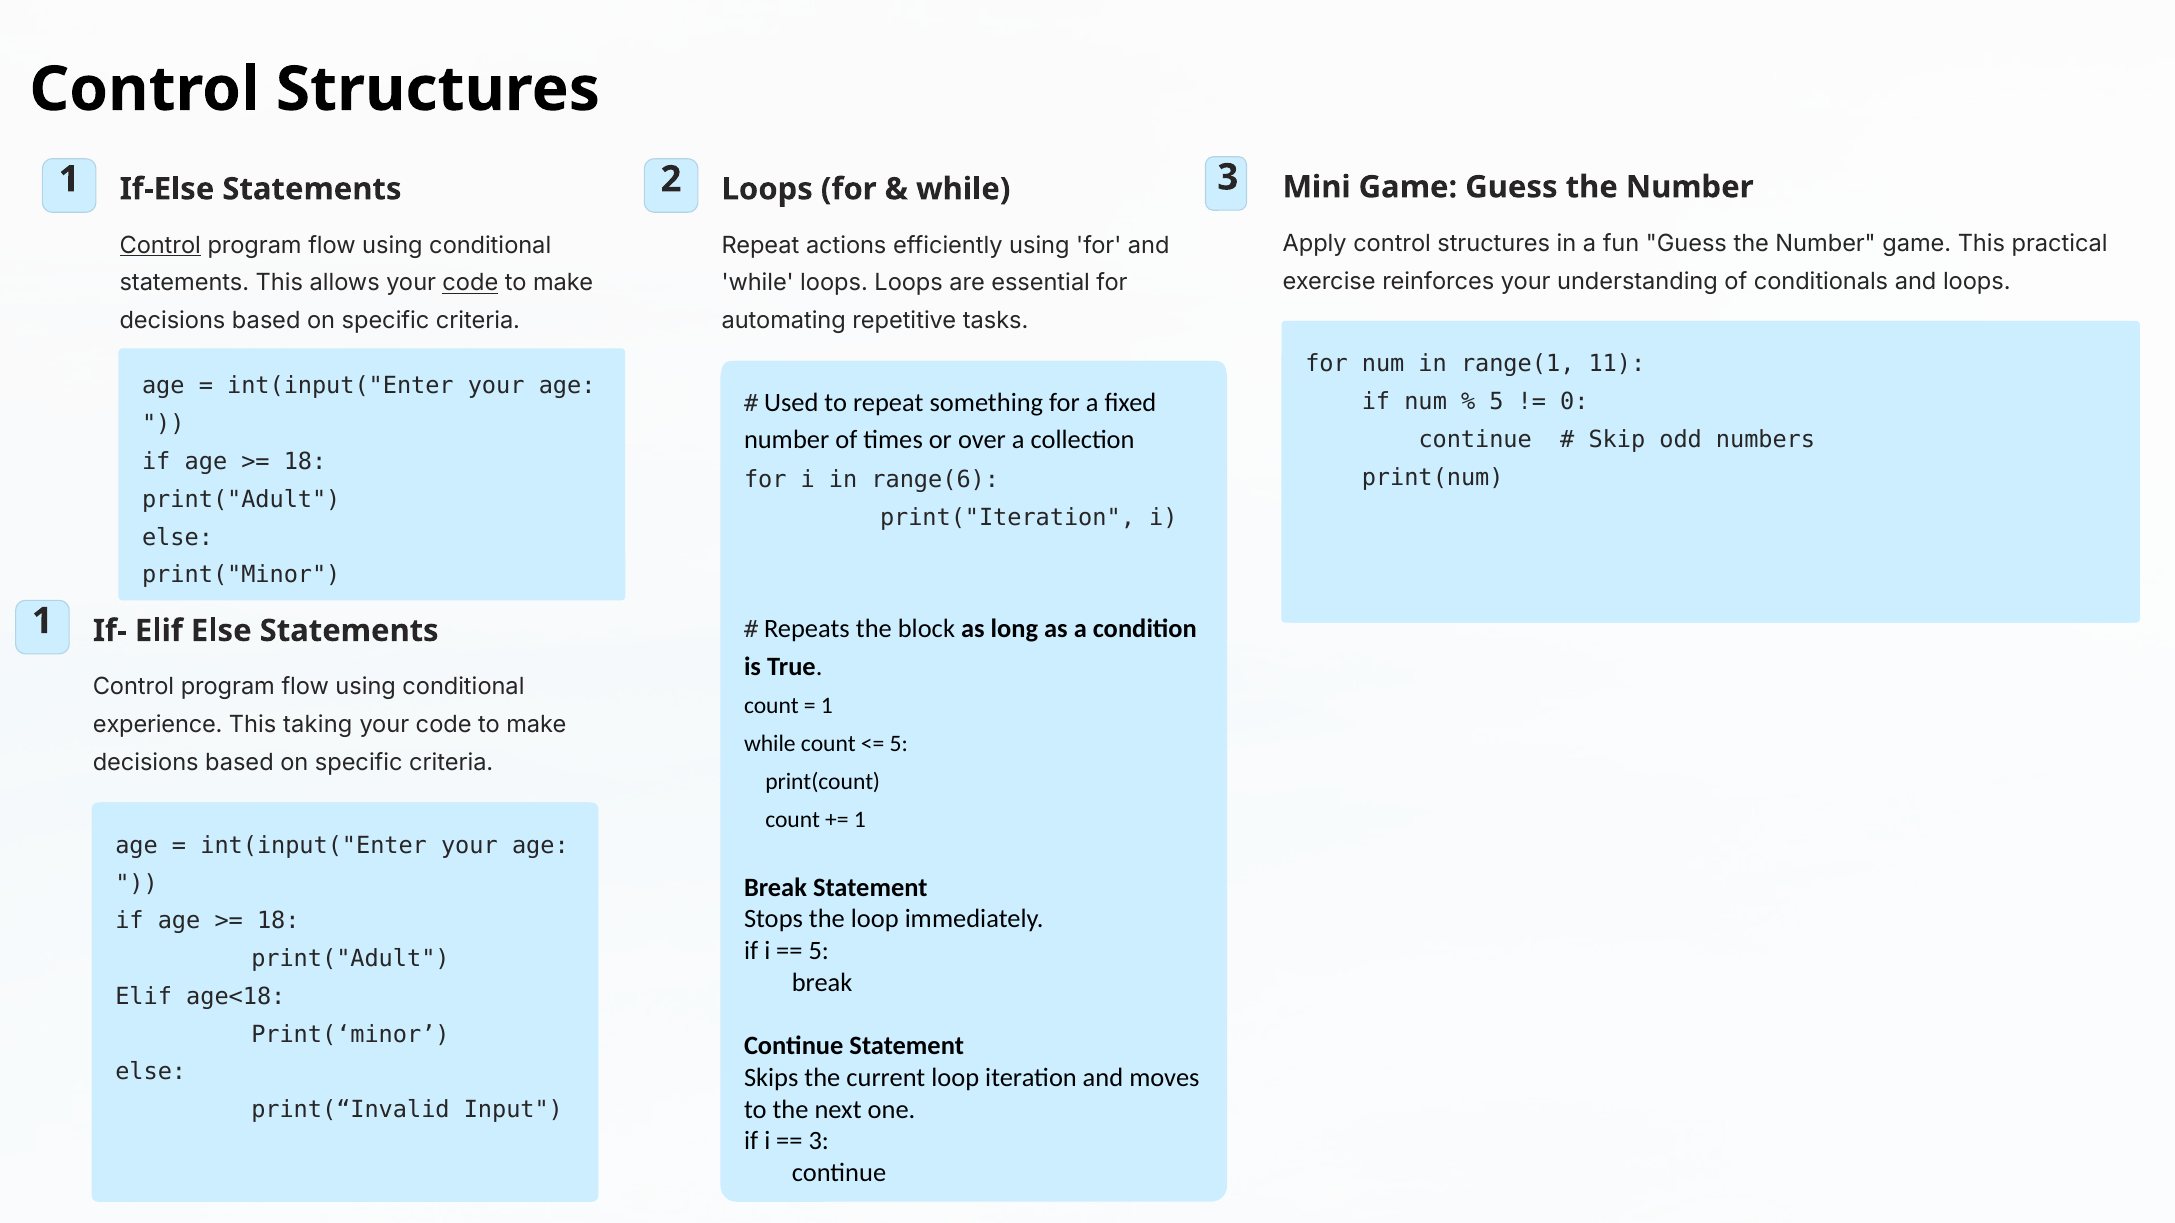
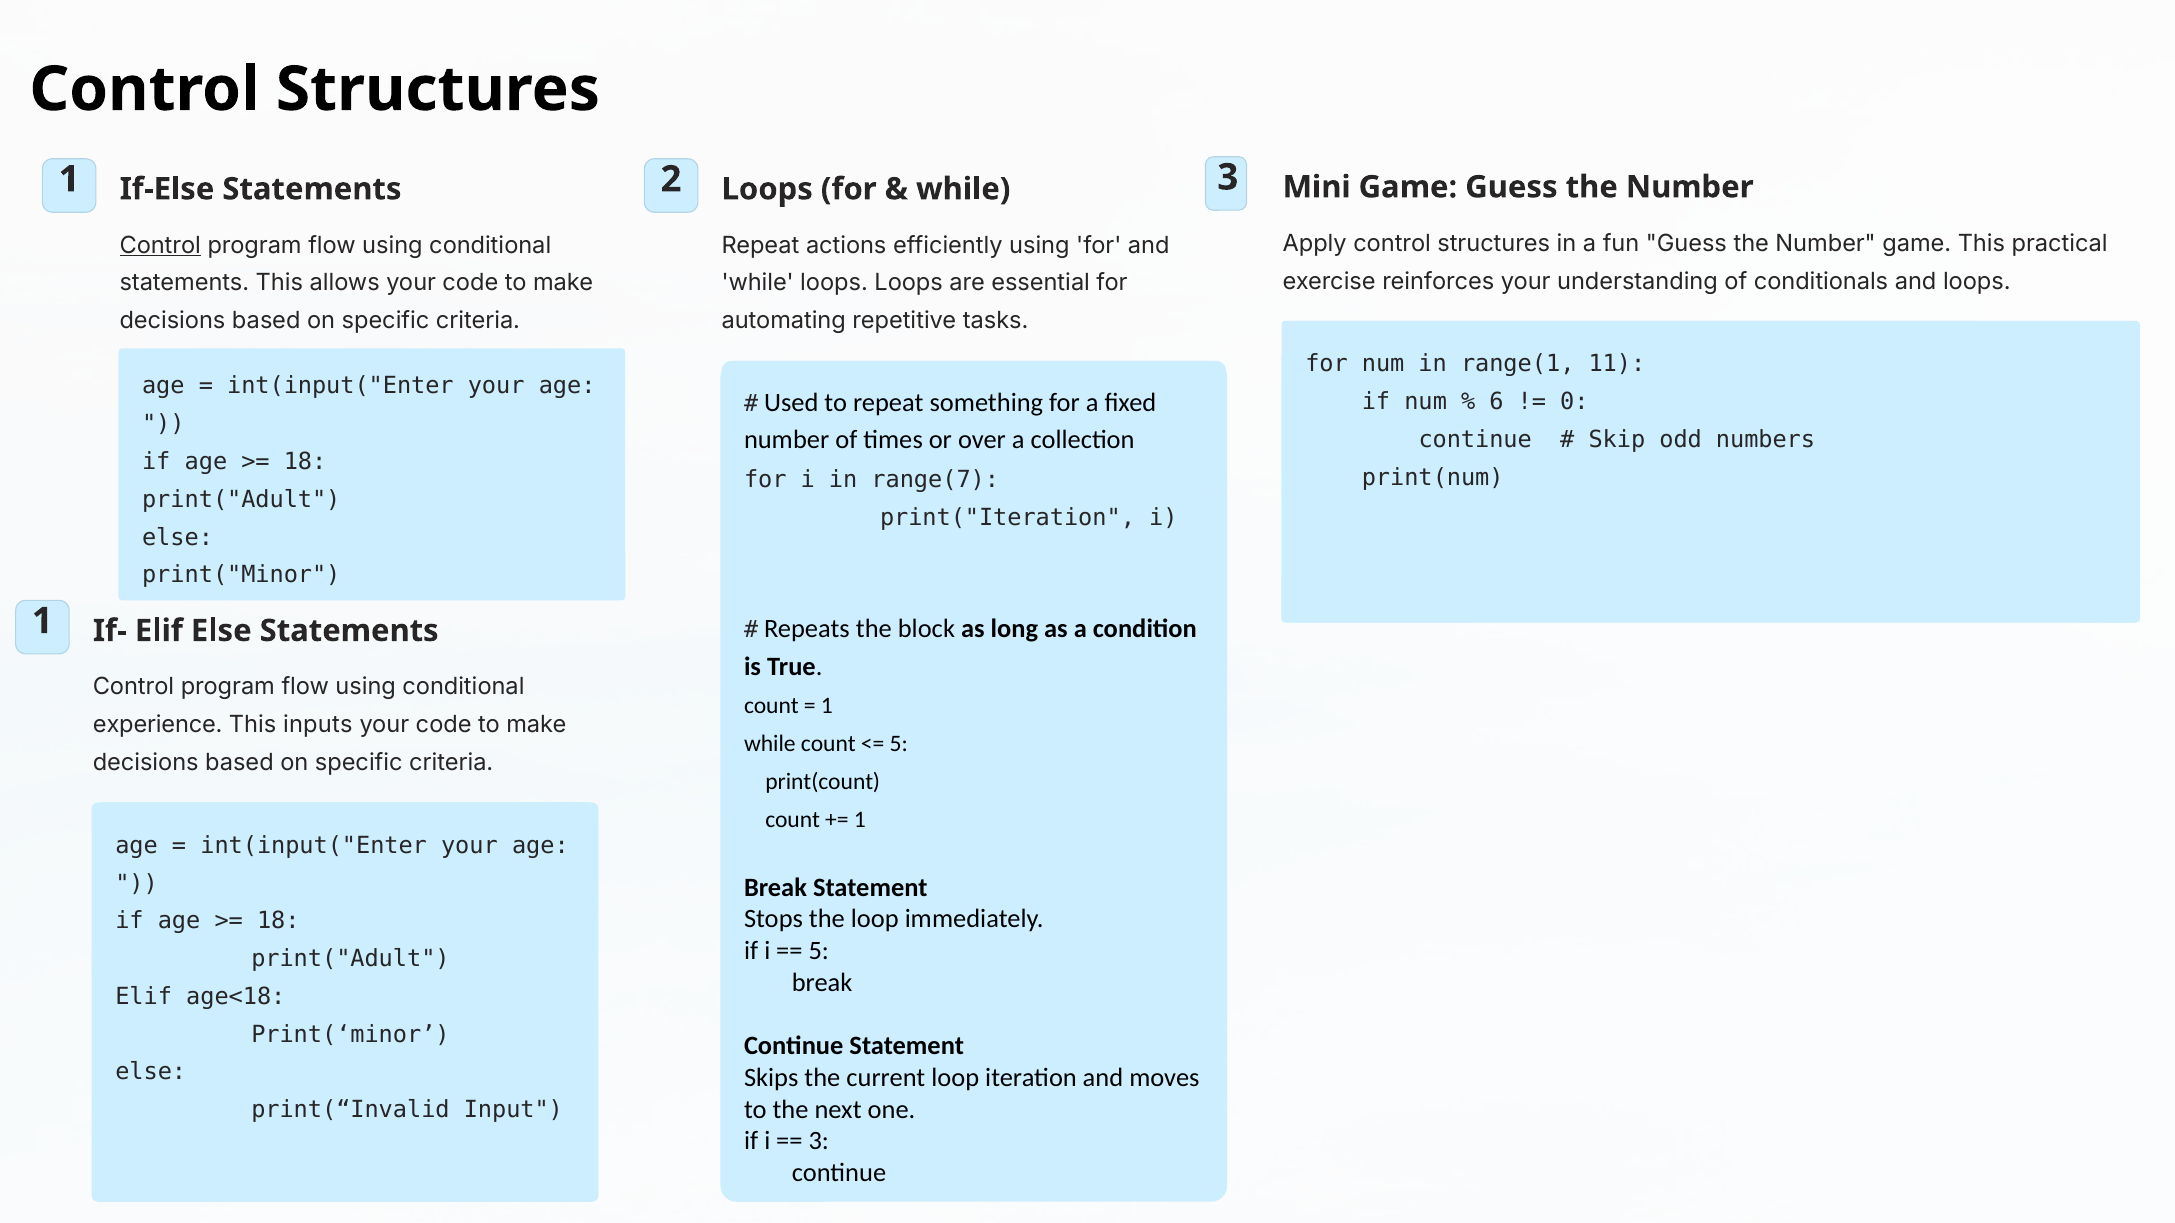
code underline: present -> none (470, 283)
5: 5 -> 6 (1496, 402)
range(6: range(6 -> range(7 (935, 480)
taking: taking -> inputs (318, 725)
